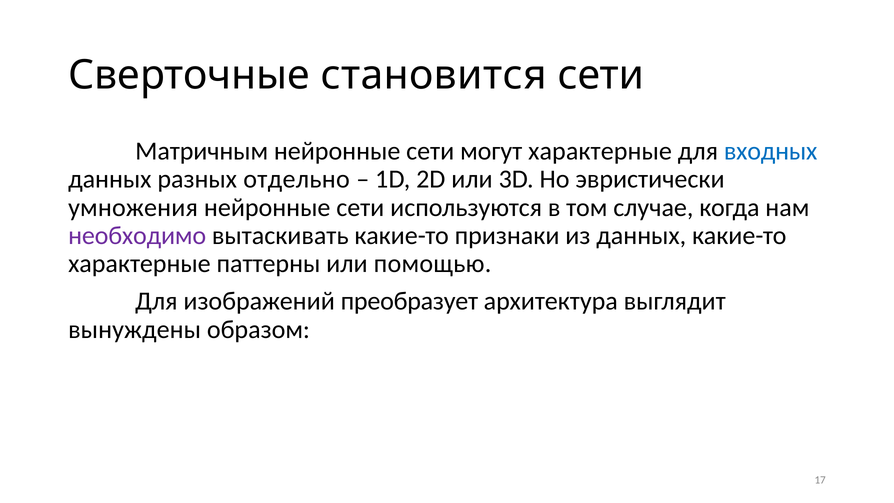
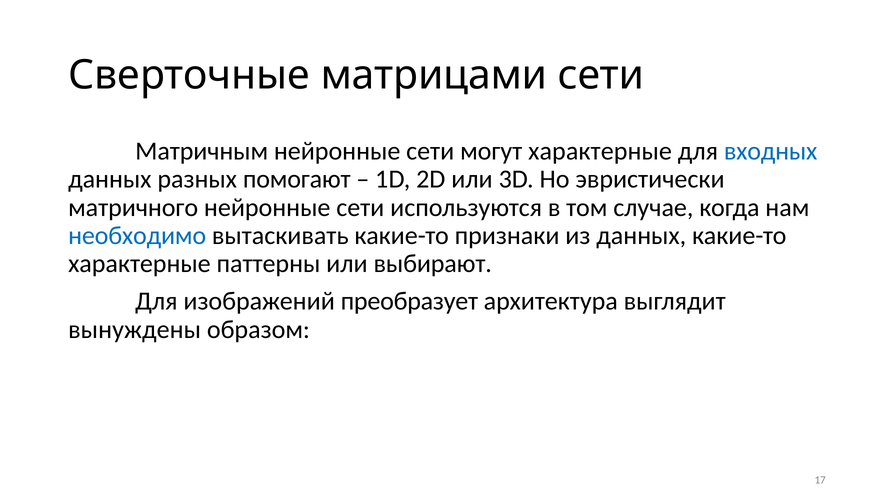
становится: становится -> матрицами (434, 75)
отдельно: отдельно -> помогают (297, 179)
умножения: умножения -> матричного (133, 207)
необходимо colour: purple -> blue (137, 236)
помощью: помощью -> выбирают (433, 264)
